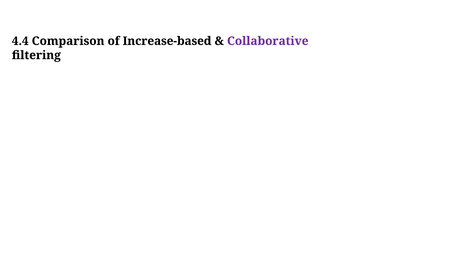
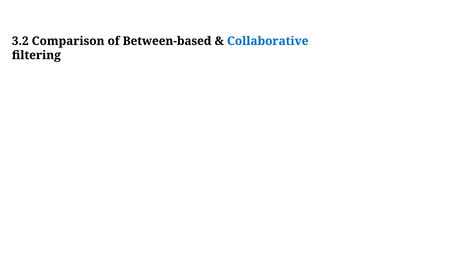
4.4: 4.4 -> 3.2 (20, 41)
Increase-based: Increase-based -> Between-based (167, 41)
Collaborative colour: purple -> blue (268, 41)
